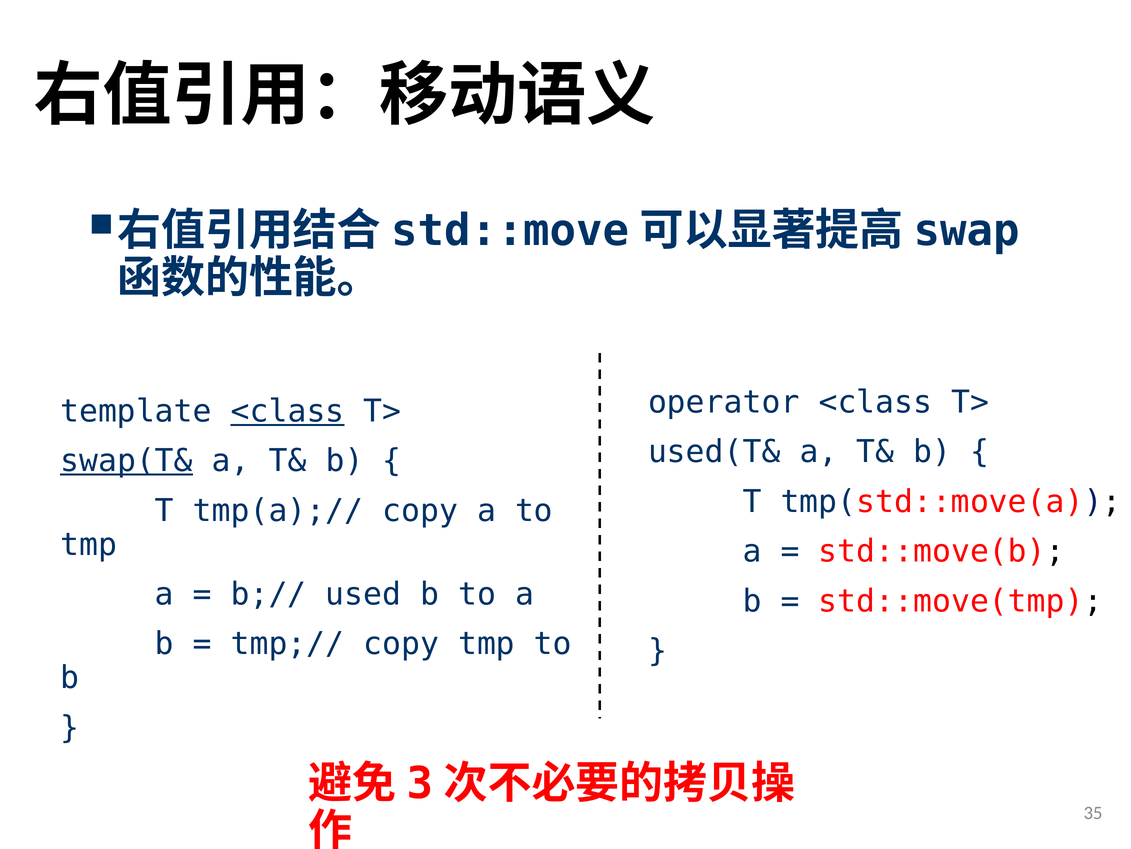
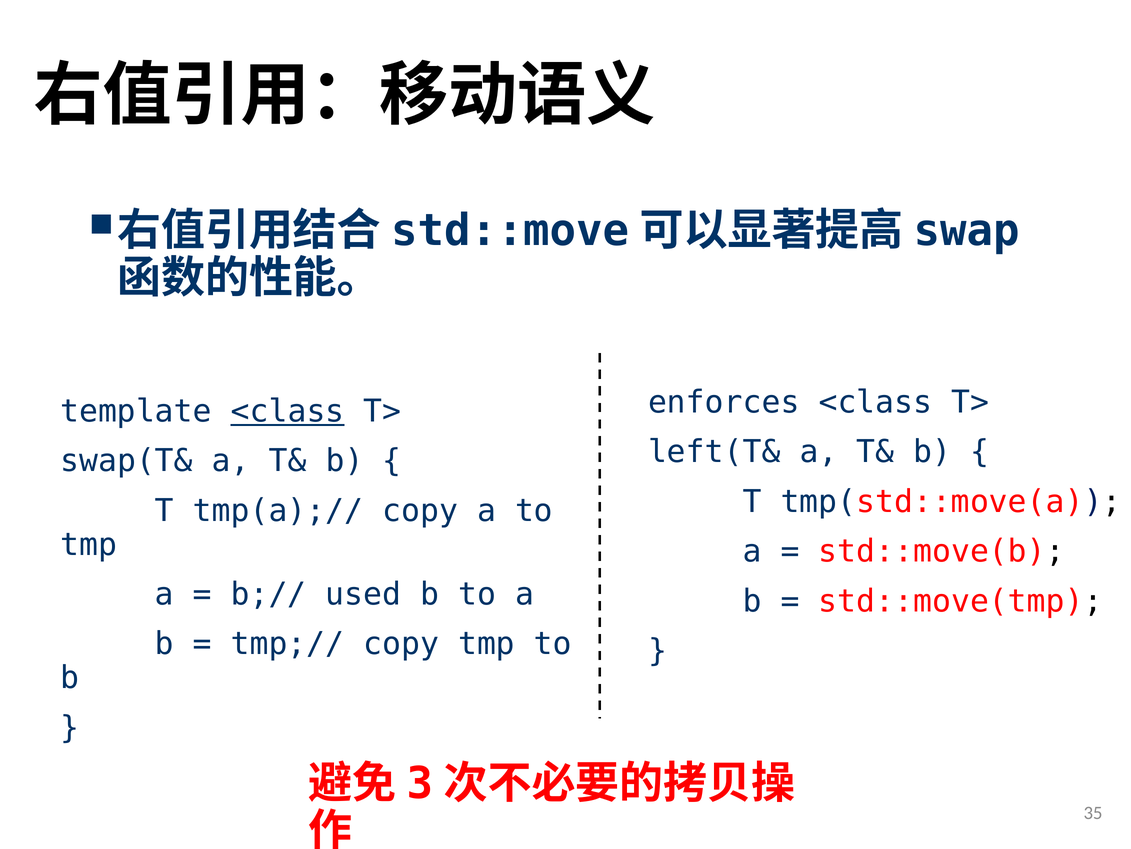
operator: operator -> enforces (724, 402)
used(T&: used(T& -> left(T& (714, 452)
swap(T& underline: present -> none (127, 461)
